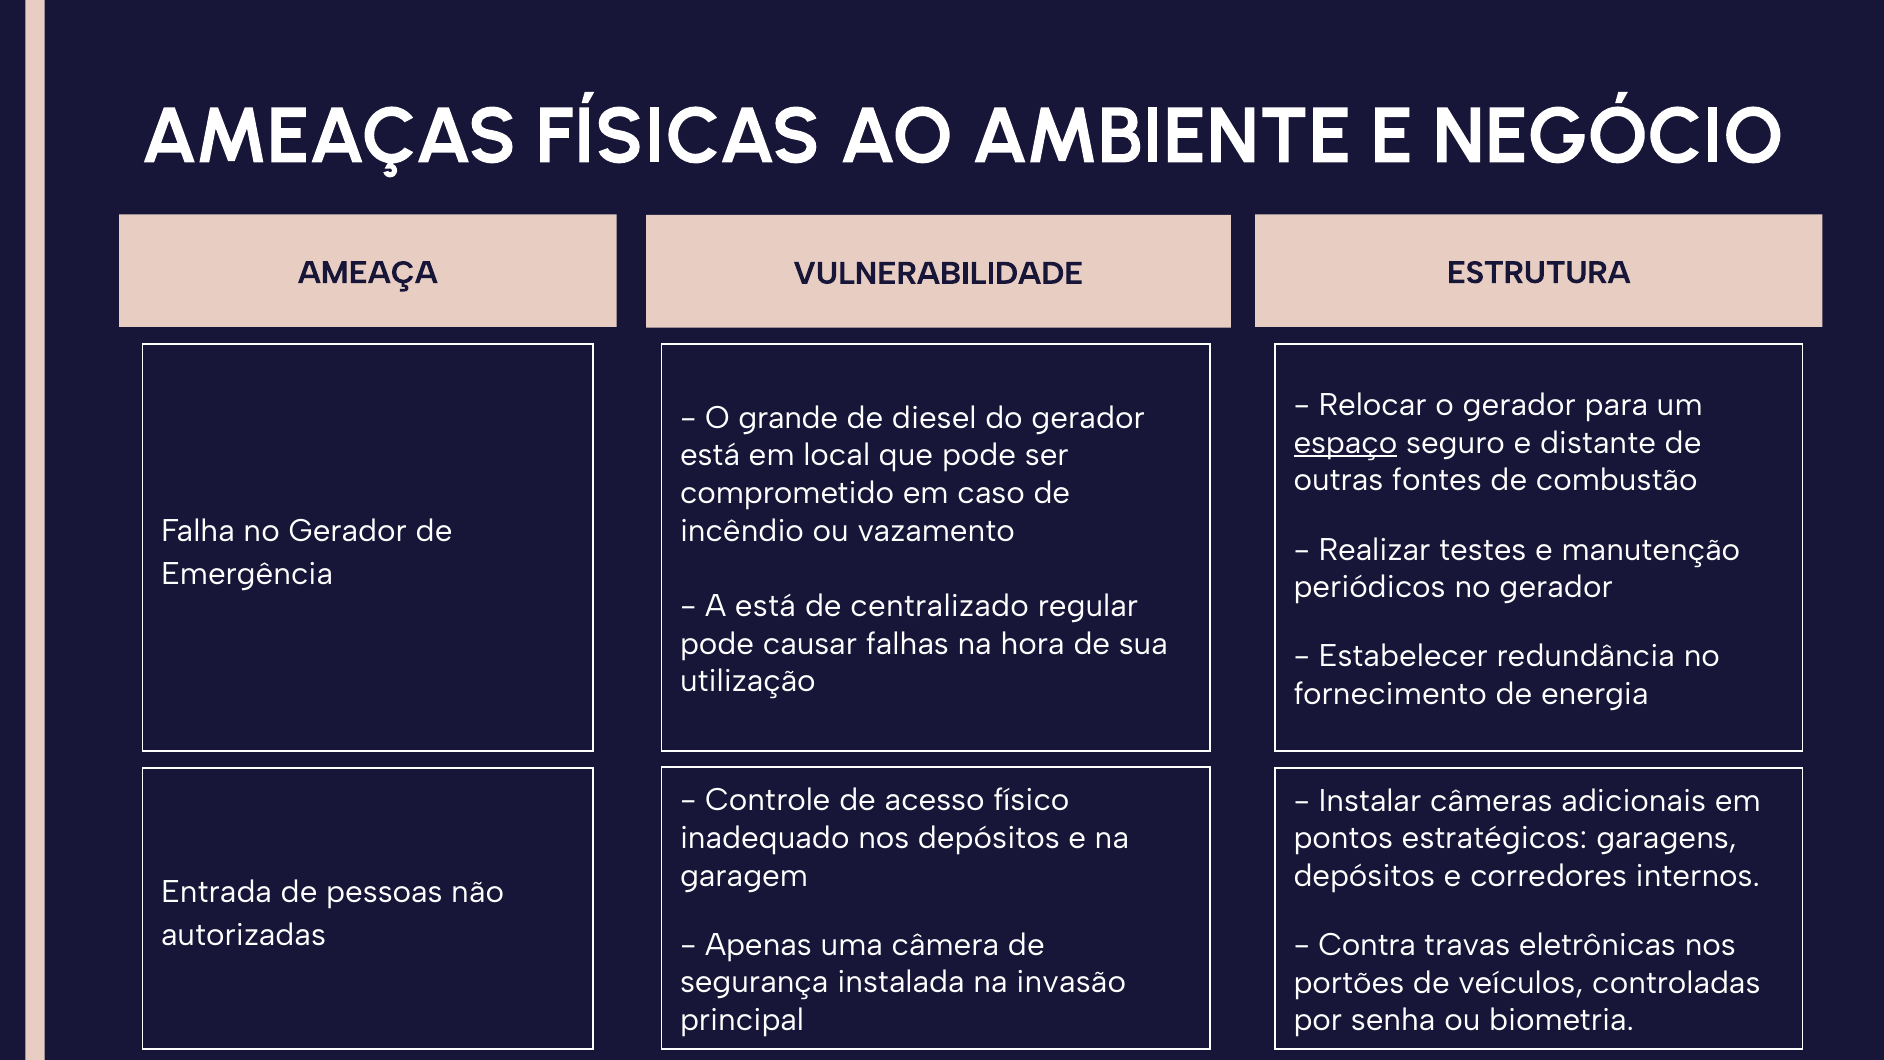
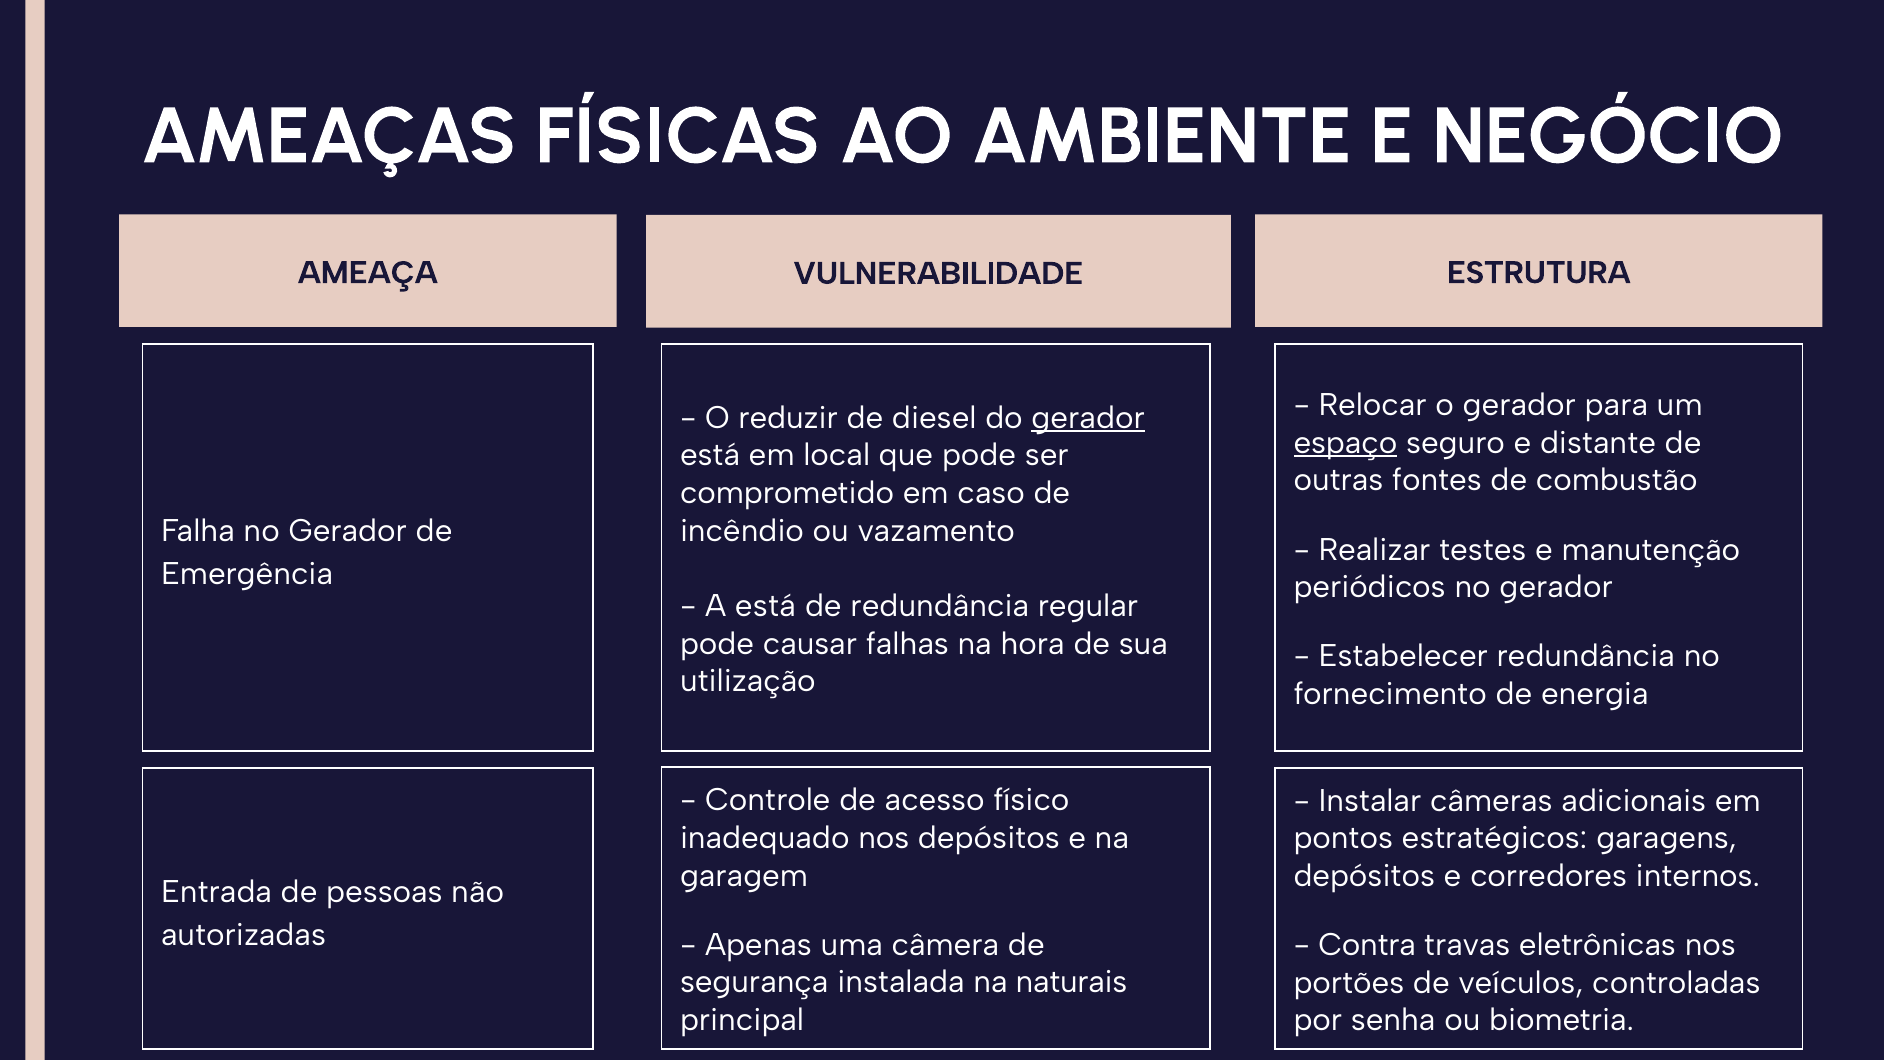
grande: grande -> reduzir (788, 418)
gerador underline: none -> present (1088, 418)
de centralizado: centralizado -> redundância (940, 606)
invasão: invasão -> naturais (1071, 982)
